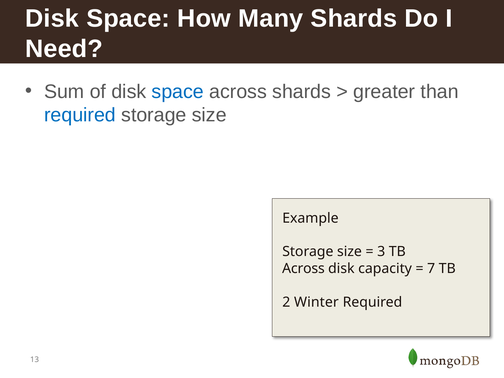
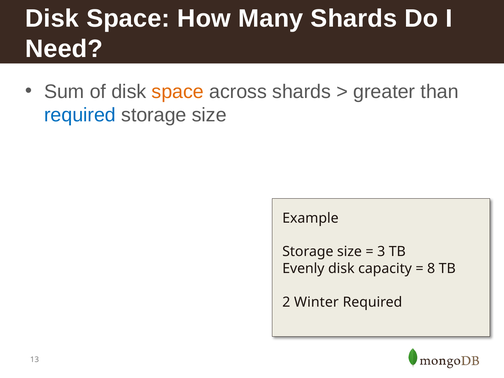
space colour: blue -> orange (178, 92)
Across: Across -> Evenly (303, 269)
7: 7 -> 8 (431, 269)
